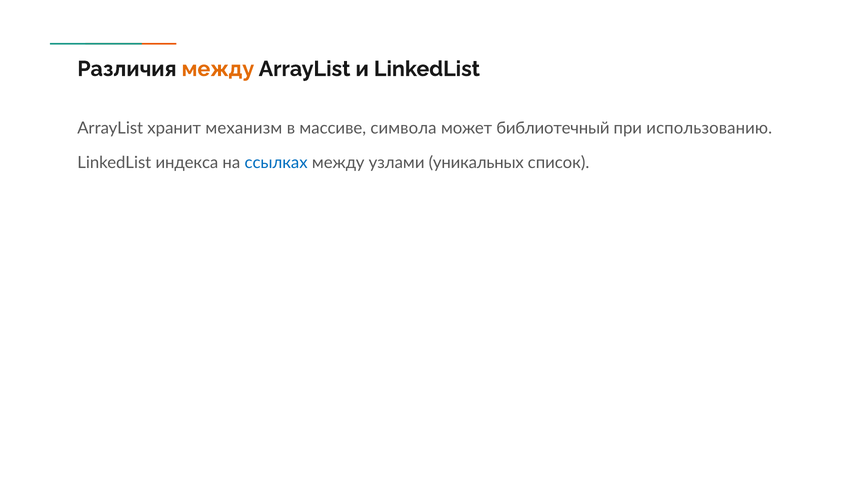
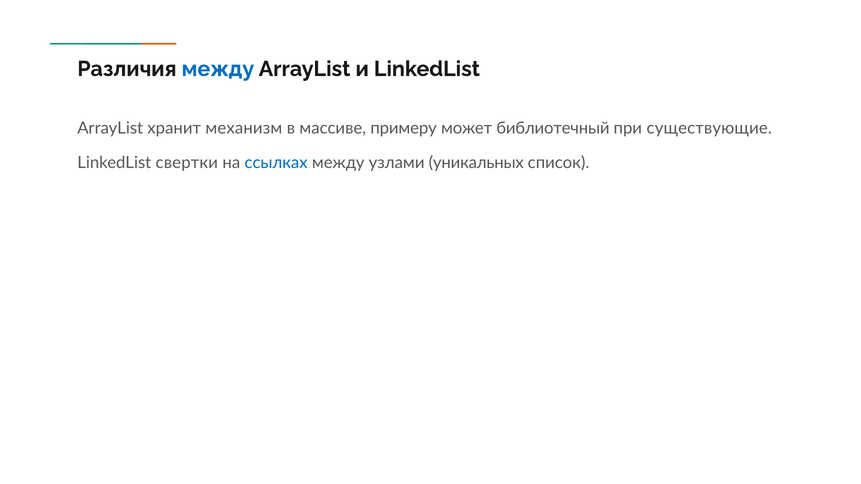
между colour: orange -> blue (218, 69)
символа: символа -> примеру (404, 128)
использованию: использованию -> существующие (709, 128)
индекса: индекса -> свертки (187, 163)
